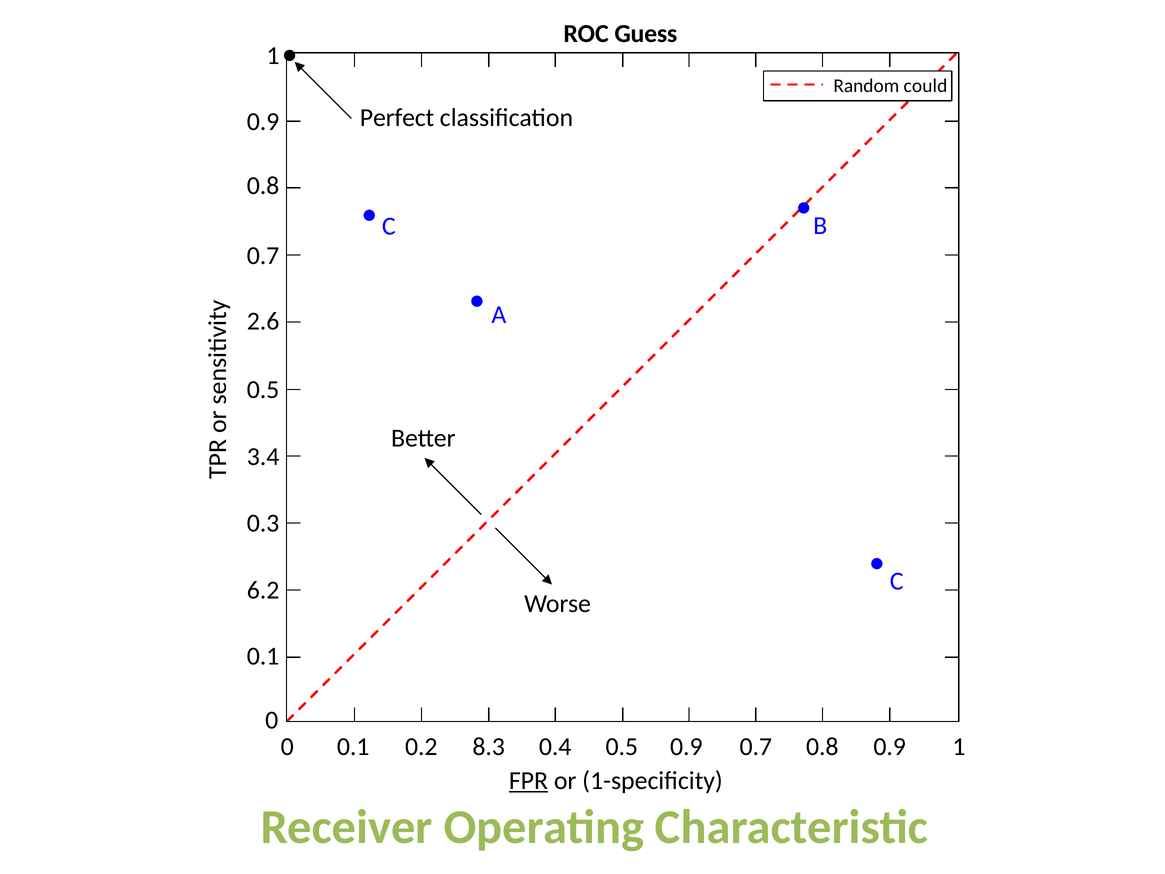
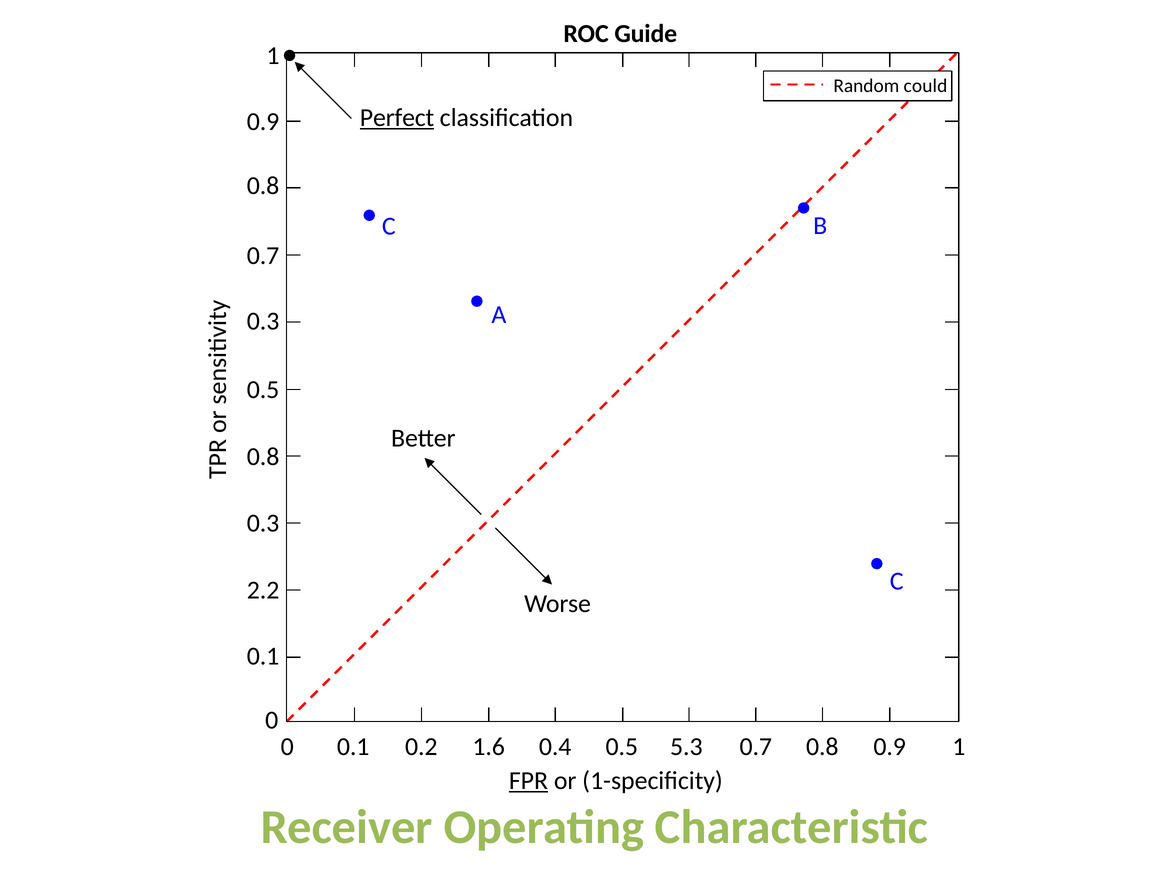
Guess: Guess -> Guide (646, 34)
Perfect underline: none -> present (397, 118)
2.6: 2.6 -> 0.3 (263, 321)
3.4: 3.4 -> 0.8 (263, 456)
6.2: 6.2 -> 2.2 (263, 590)
8.3: 8.3 -> 1.6 (489, 746)
0.5 0.9: 0.9 -> 5.3 (686, 746)
